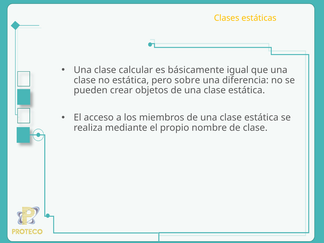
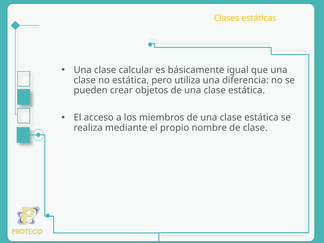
sobre: sobre -> utiliza (187, 80)
